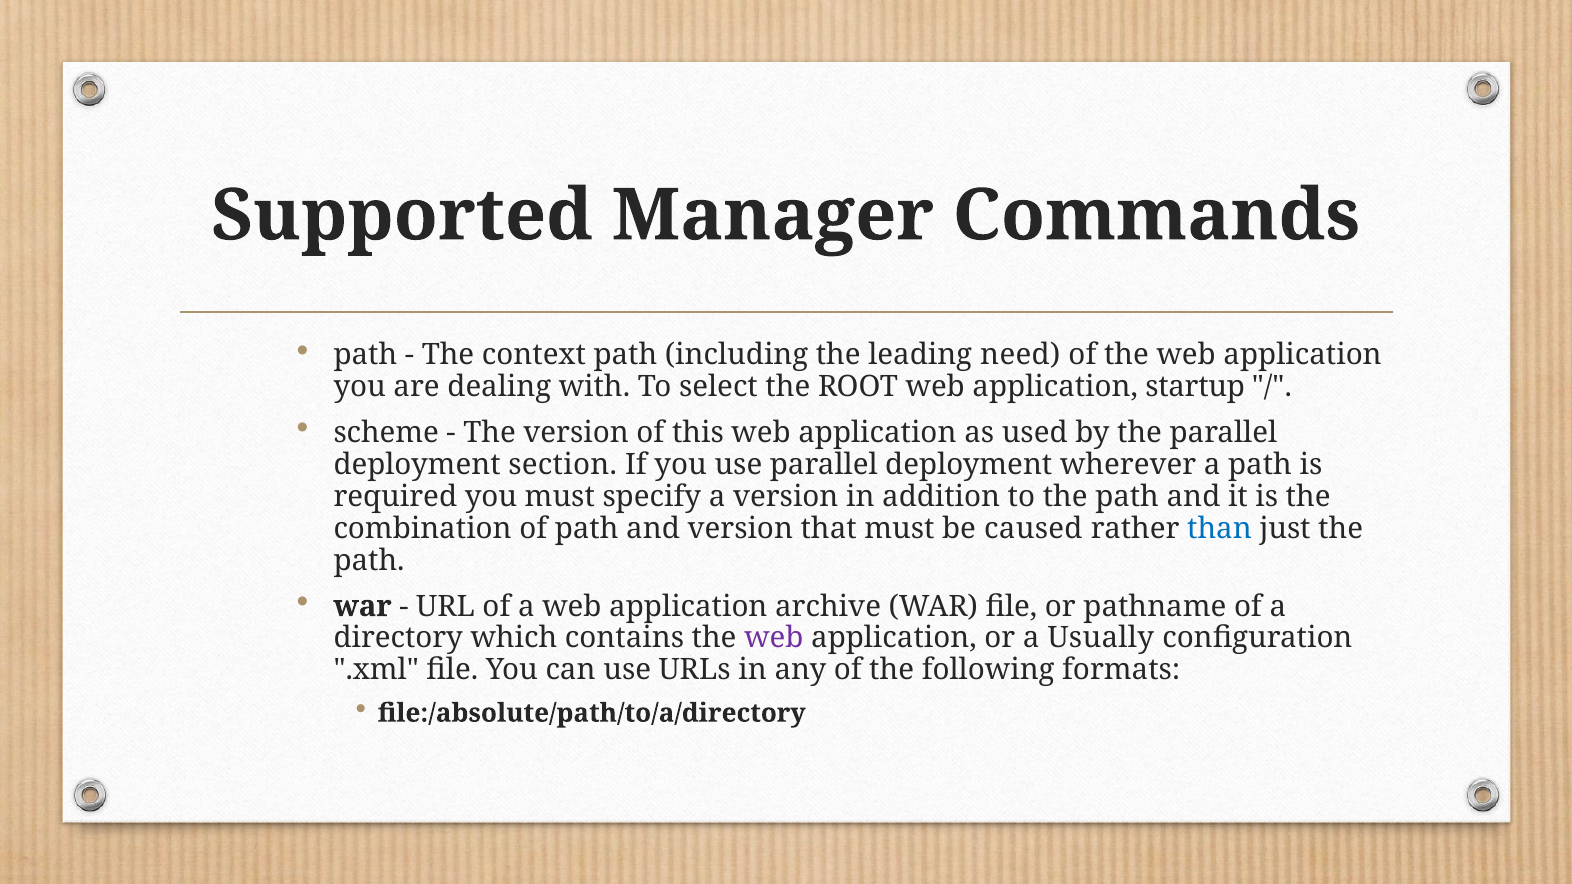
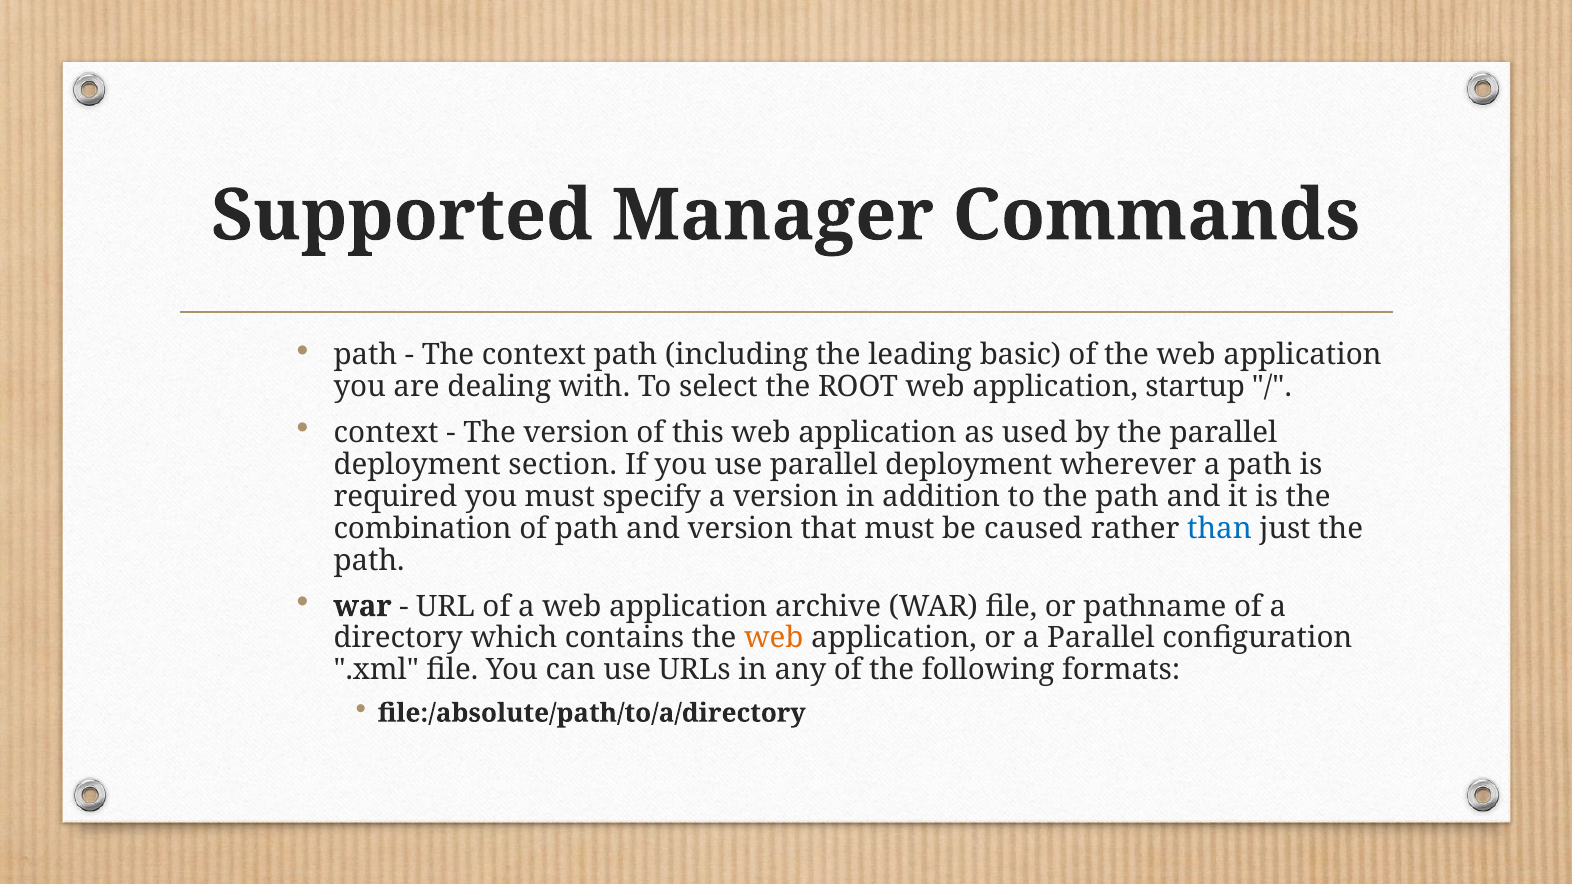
need: need -> basic (1020, 355)
scheme: scheme -> context (386, 433)
web colour: purple -> orange (774, 638)
a Usually: Usually -> Parallel (1101, 638)
